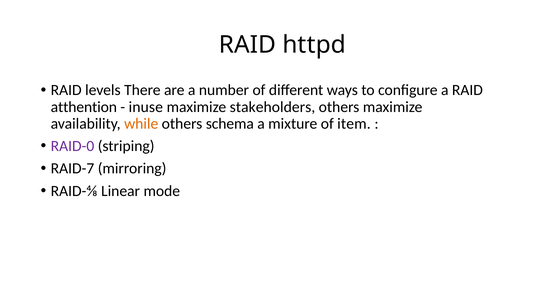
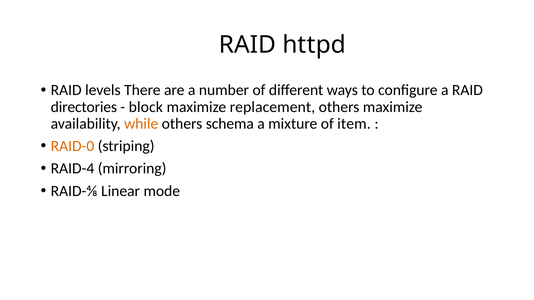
atthention: atthention -> directories (84, 107)
inuse: inuse -> block (146, 107)
stakeholders: stakeholders -> replacement (272, 107)
RAID-0 colour: purple -> orange (72, 146)
RAID-7: RAID-7 -> RAID-4 (72, 169)
